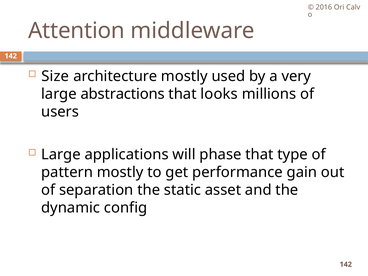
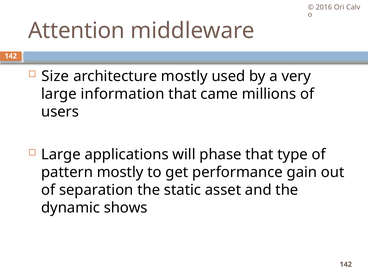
abstractions: abstractions -> information (123, 94)
looks: looks -> came (219, 94)
config: config -> shows (126, 208)
